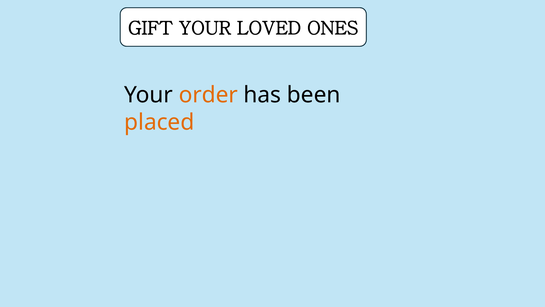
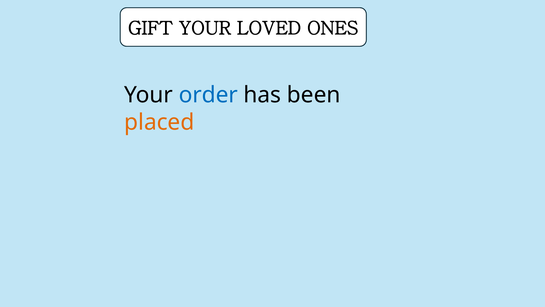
order colour: orange -> blue (208, 95)
